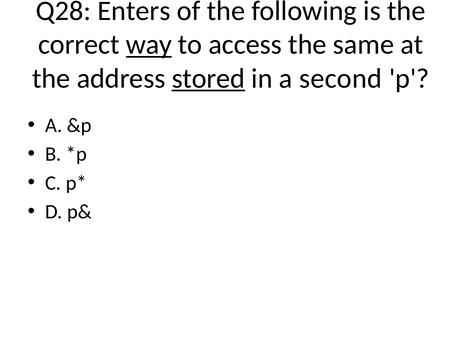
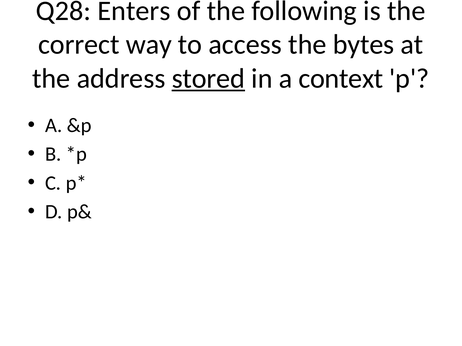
way underline: present -> none (149, 45)
same: same -> bytes (364, 45)
second: second -> context (341, 79)
